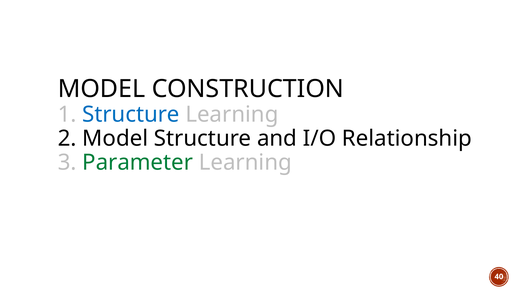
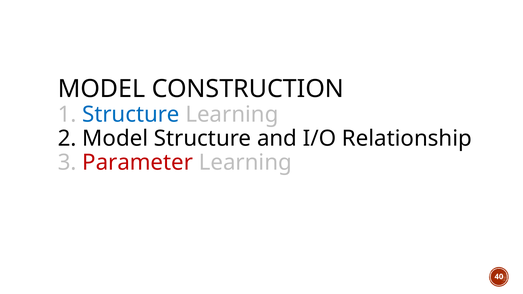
Parameter colour: green -> red (138, 163)
